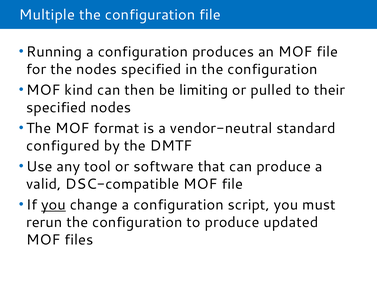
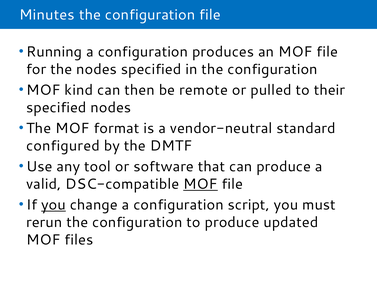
Multiple: Multiple -> Minutes (47, 15)
limiting: limiting -> remote (203, 90)
MOF underline: none -> present (200, 185)
